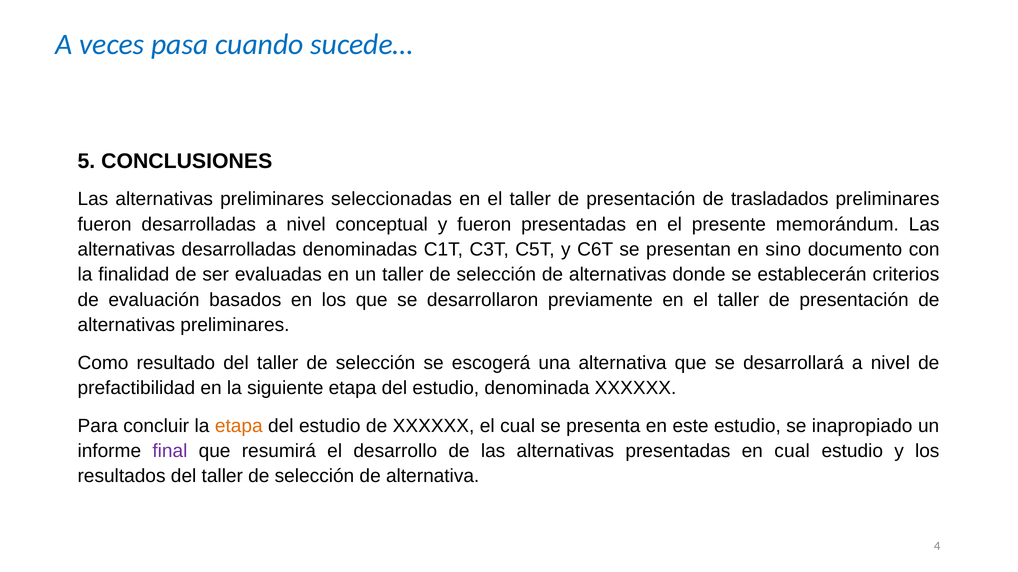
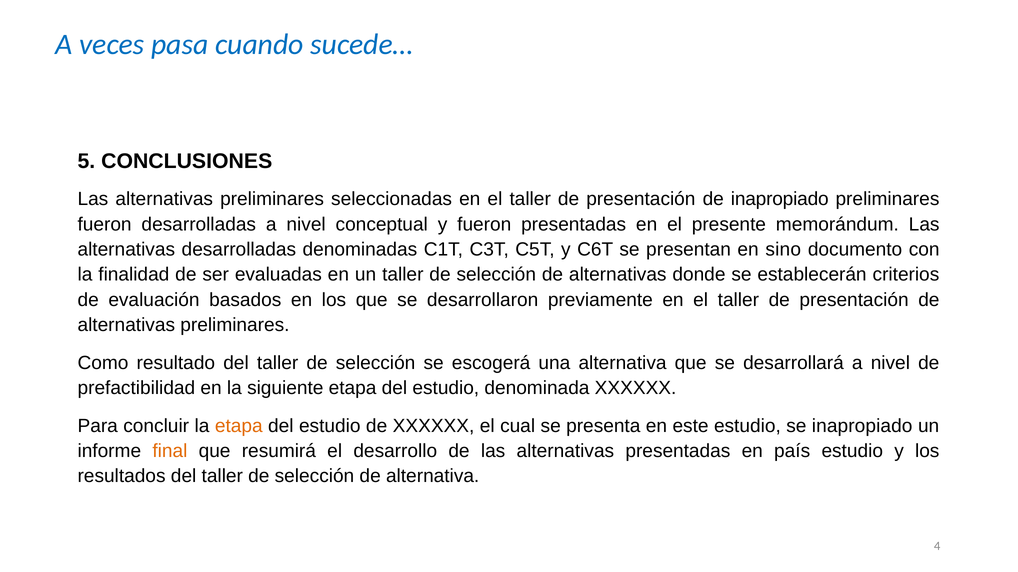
de trasladados: trasladados -> inapropiado (780, 199)
final colour: purple -> orange (170, 452)
en cual: cual -> país (792, 452)
